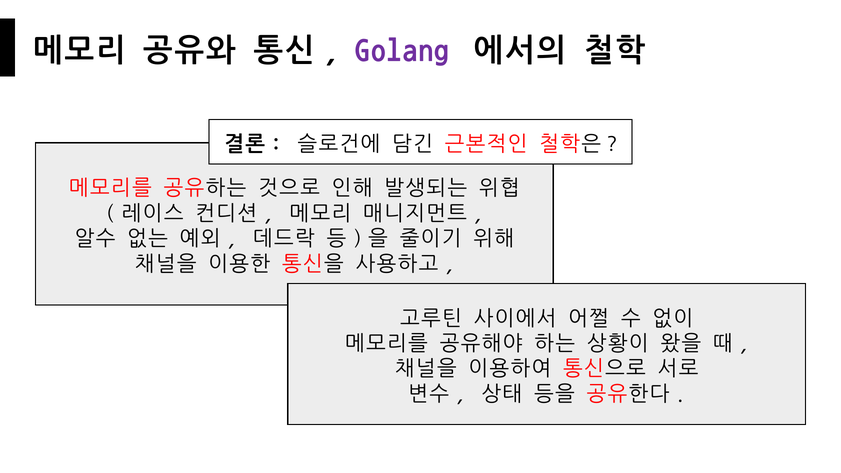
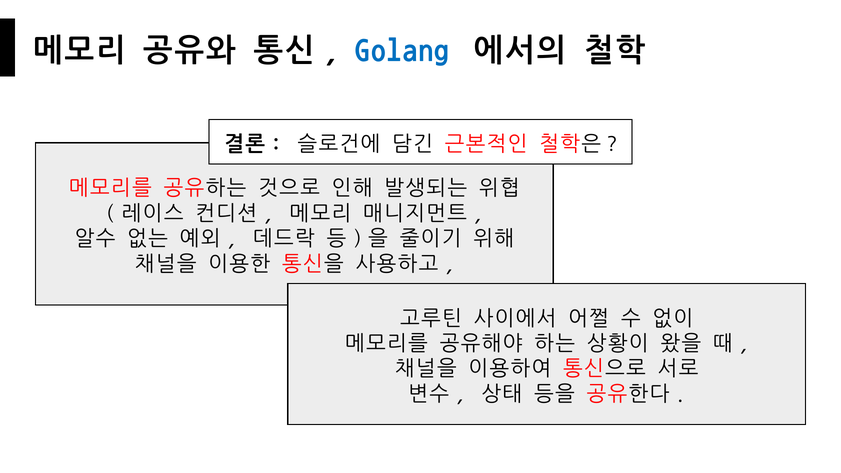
Golang colour: purple -> blue (402, 49)
